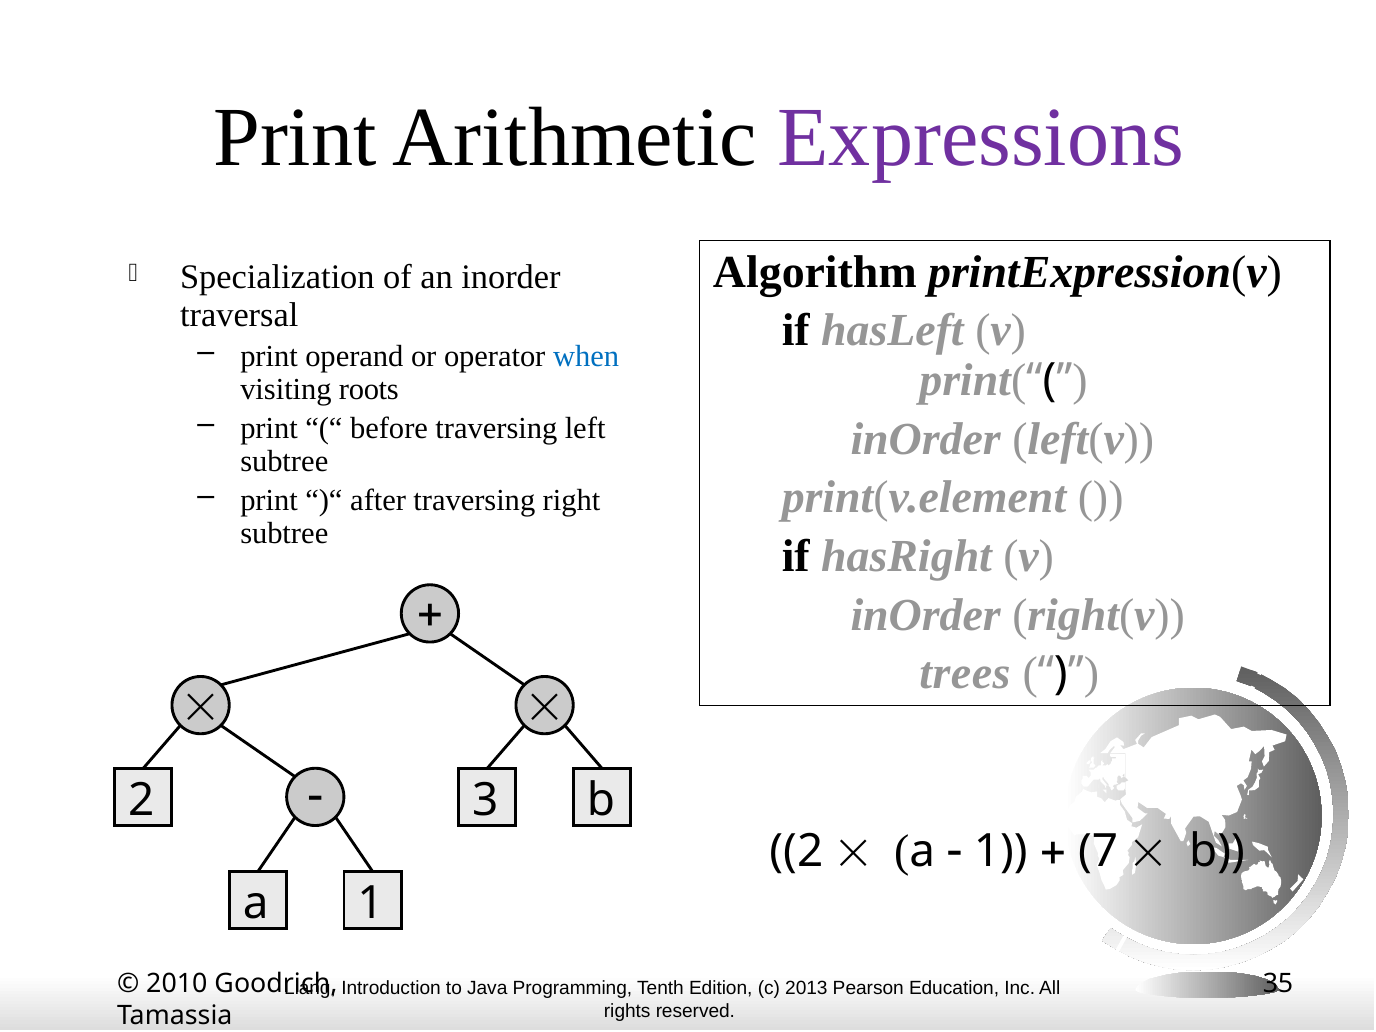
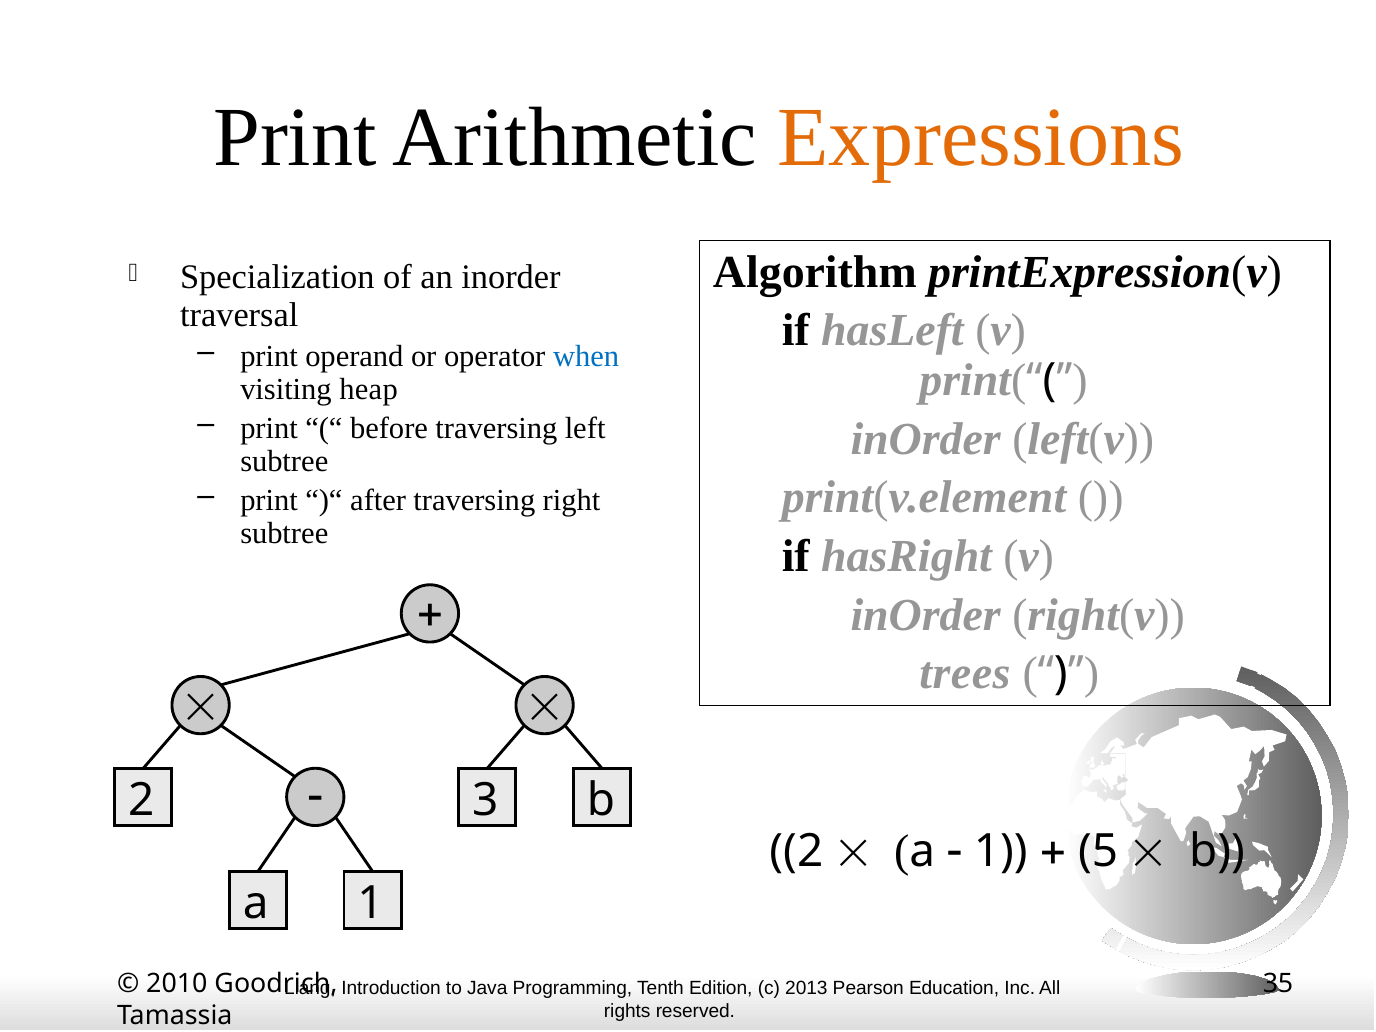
Expressions colour: purple -> orange (981, 138)
roots: roots -> heap (369, 389)
7: 7 -> 5 (1098, 852)
